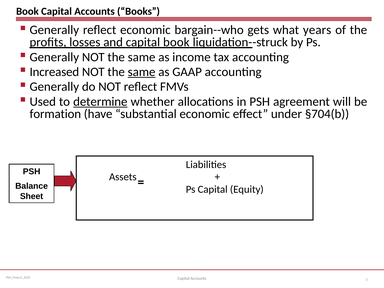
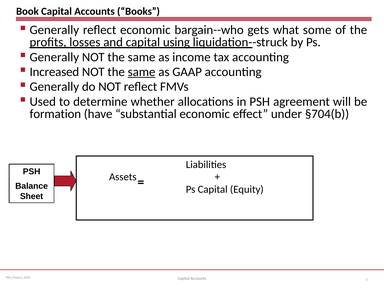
years: years -> some (317, 30)
capital book: book -> using (176, 42)
determine underline: present -> none (100, 102)
